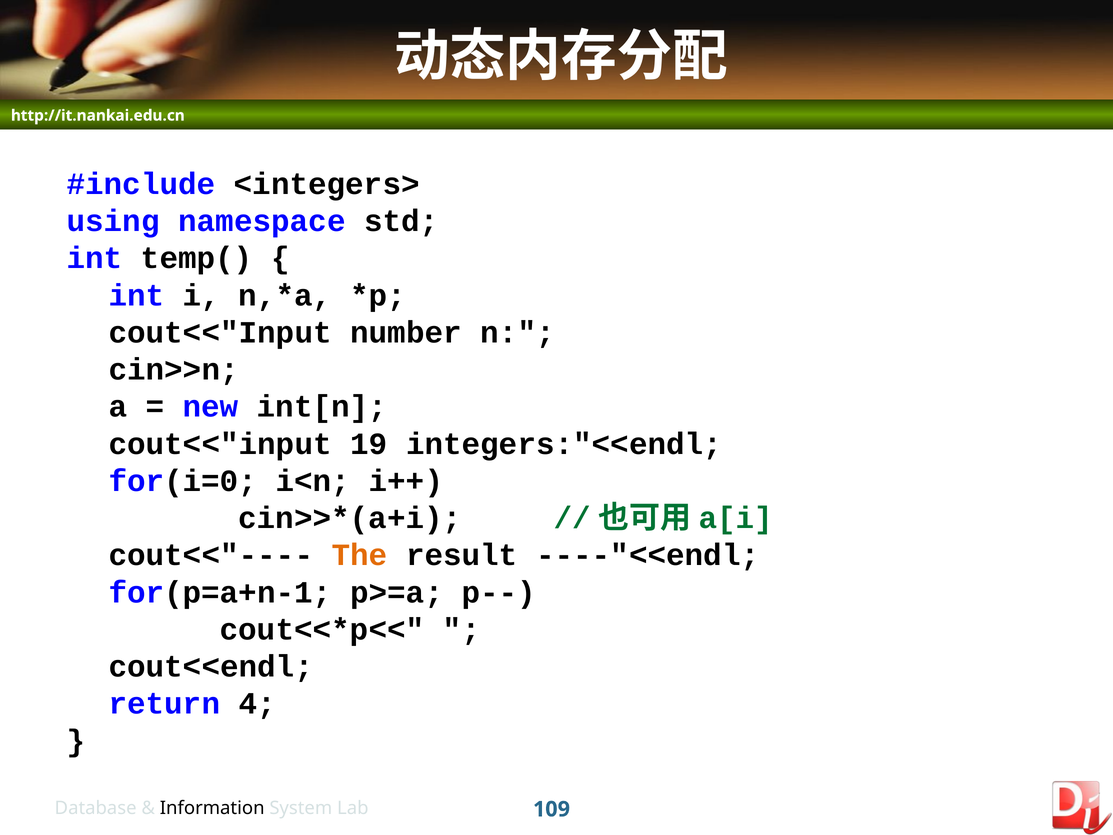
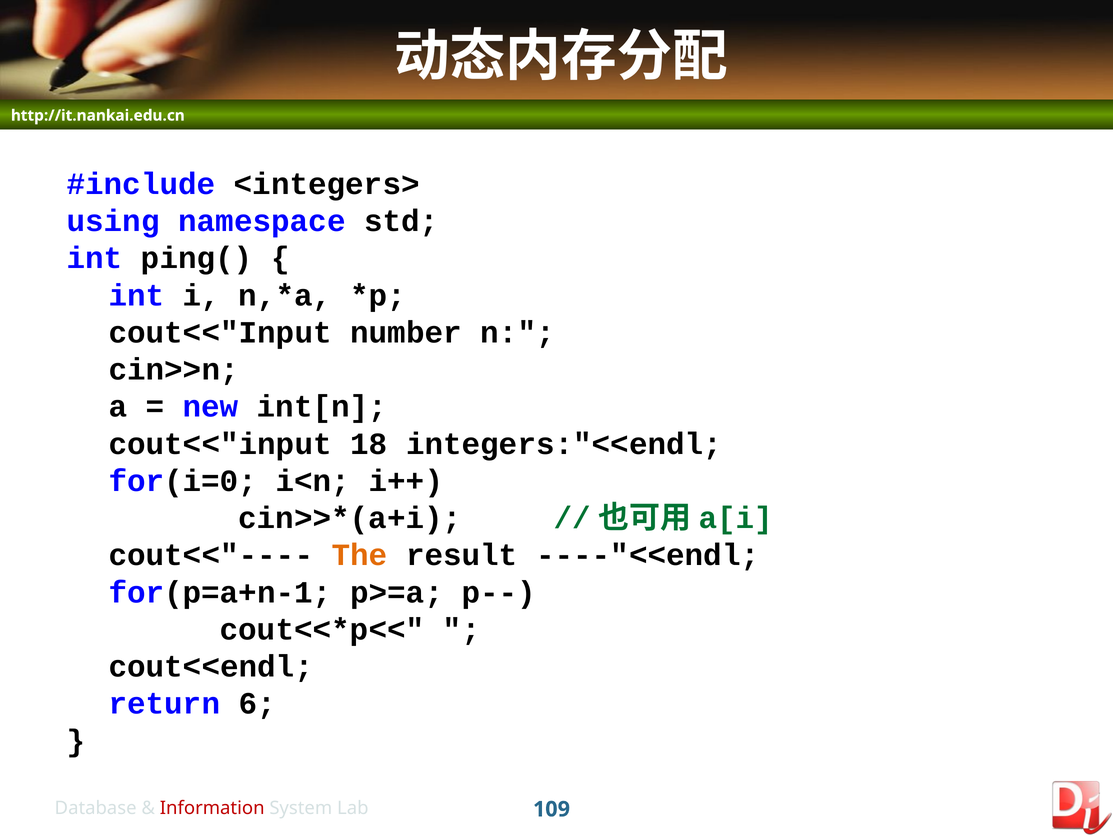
temp(: temp( -> ping( (197, 258)
19: 19 -> 18 (369, 444)
4: 4 -> 6 (257, 704)
Information colour: black -> red (212, 808)
